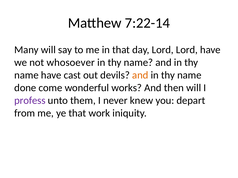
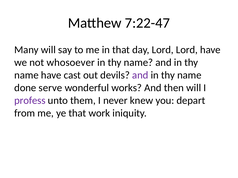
7:22-14: 7:22-14 -> 7:22-47 (147, 23)
and colour: orange -> purple (140, 75)
come: come -> serve (50, 88)
